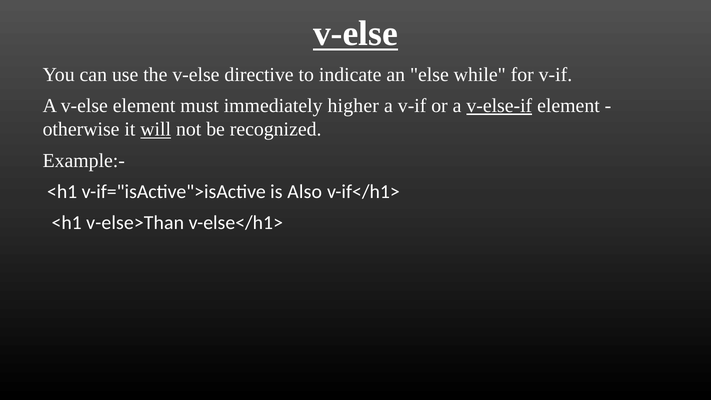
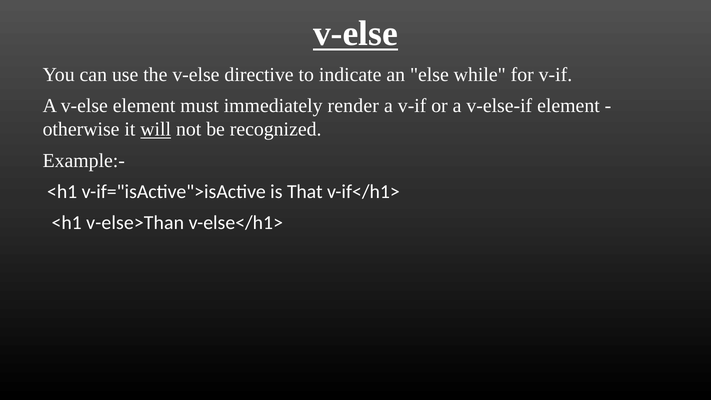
higher: higher -> render (353, 106)
v-else-if underline: present -> none (499, 106)
Also: Also -> That (305, 192)
